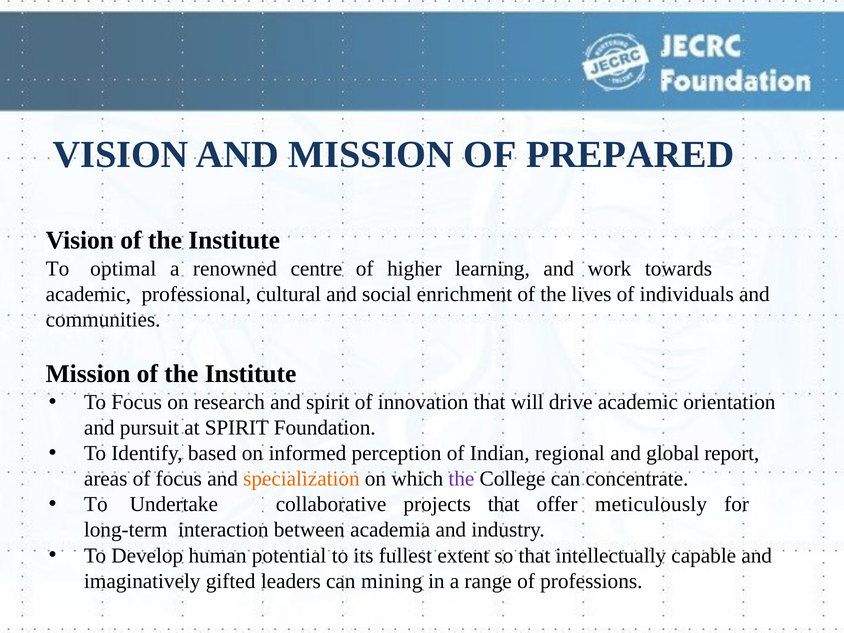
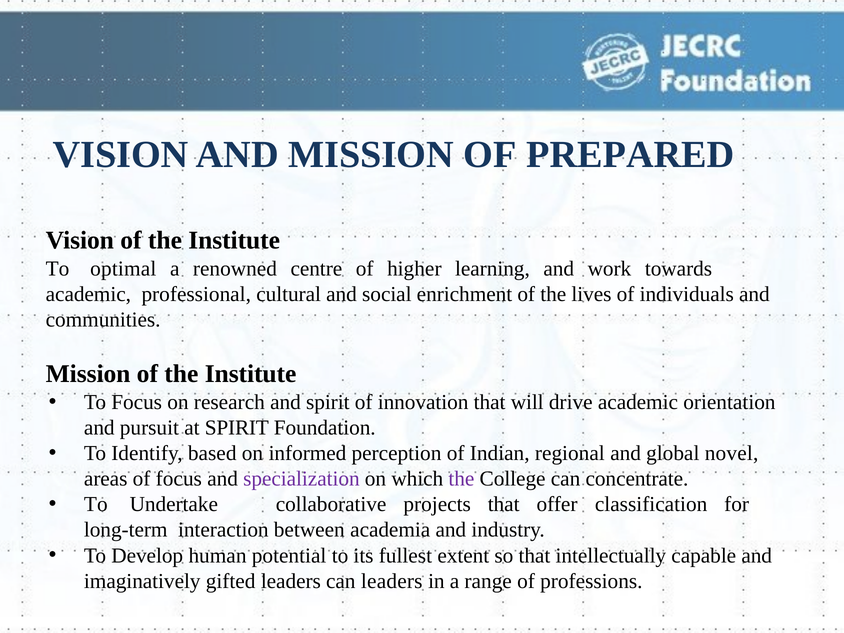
report: report -> novel (732, 454)
specialization colour: orange -> purple (301, 479)
meticulously: meticulously -> classification (651, 505)
can mining: mining -> leaders (392, 581)
